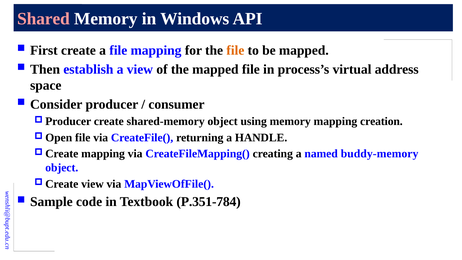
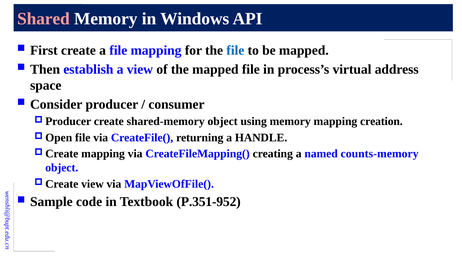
file colour: orange -> blue (235, 50)
buddy-memory: buddy-memory -> counts-memory (380, 154)
P.351-784: P.351-784 -> P.351-952 (209, 202)
